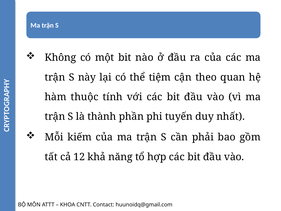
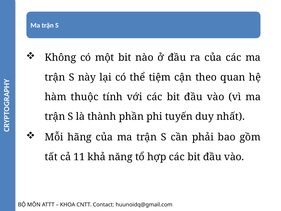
kiếm: kiếm -> hãng (80, 137)
12: 12 -> 11 (79, 157)
